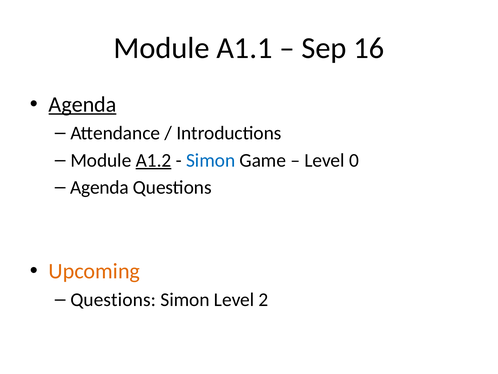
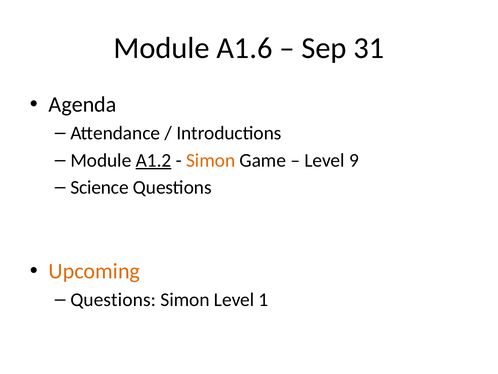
A1.1: A1.1 -> A1.6 (244, 48)
16: 16 -> 31 (369, 48)
Agenda underline: present -> none (83, 104)
Simon colour: blue -> orange (211, 160)
0: 0 -> 9 (354, 160)
Agenda: Agenda -> Science (99, 187)
2: 2 -> 1 (264, 299)
